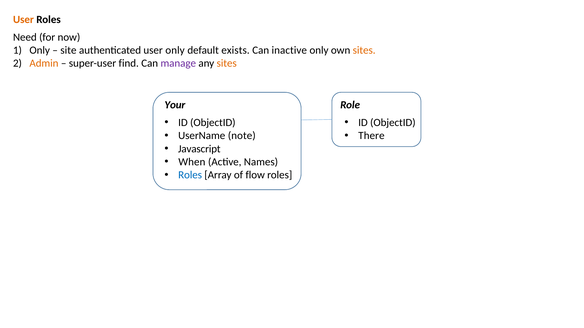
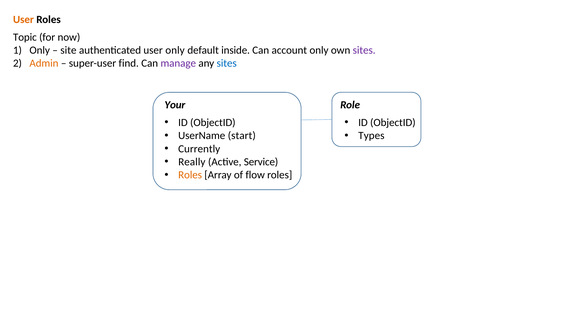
Need: Need -> Topic (25, 37)
exists: exists -> inside (236, 50)
inactive: inactive -> account (289, 50)
sites colour: orange -> purple (364, 50)
sites colour: orange -> blue (227, 63)
note: note -> start (242, 136)
There: There -> Types (371, 136)
Javascript: Javascript -> Currently (199, 149)
When: When -> Really (192, 162)
Names: Names -> Service (261, 162)
Roles colour: blue -> orange (190, 175)
